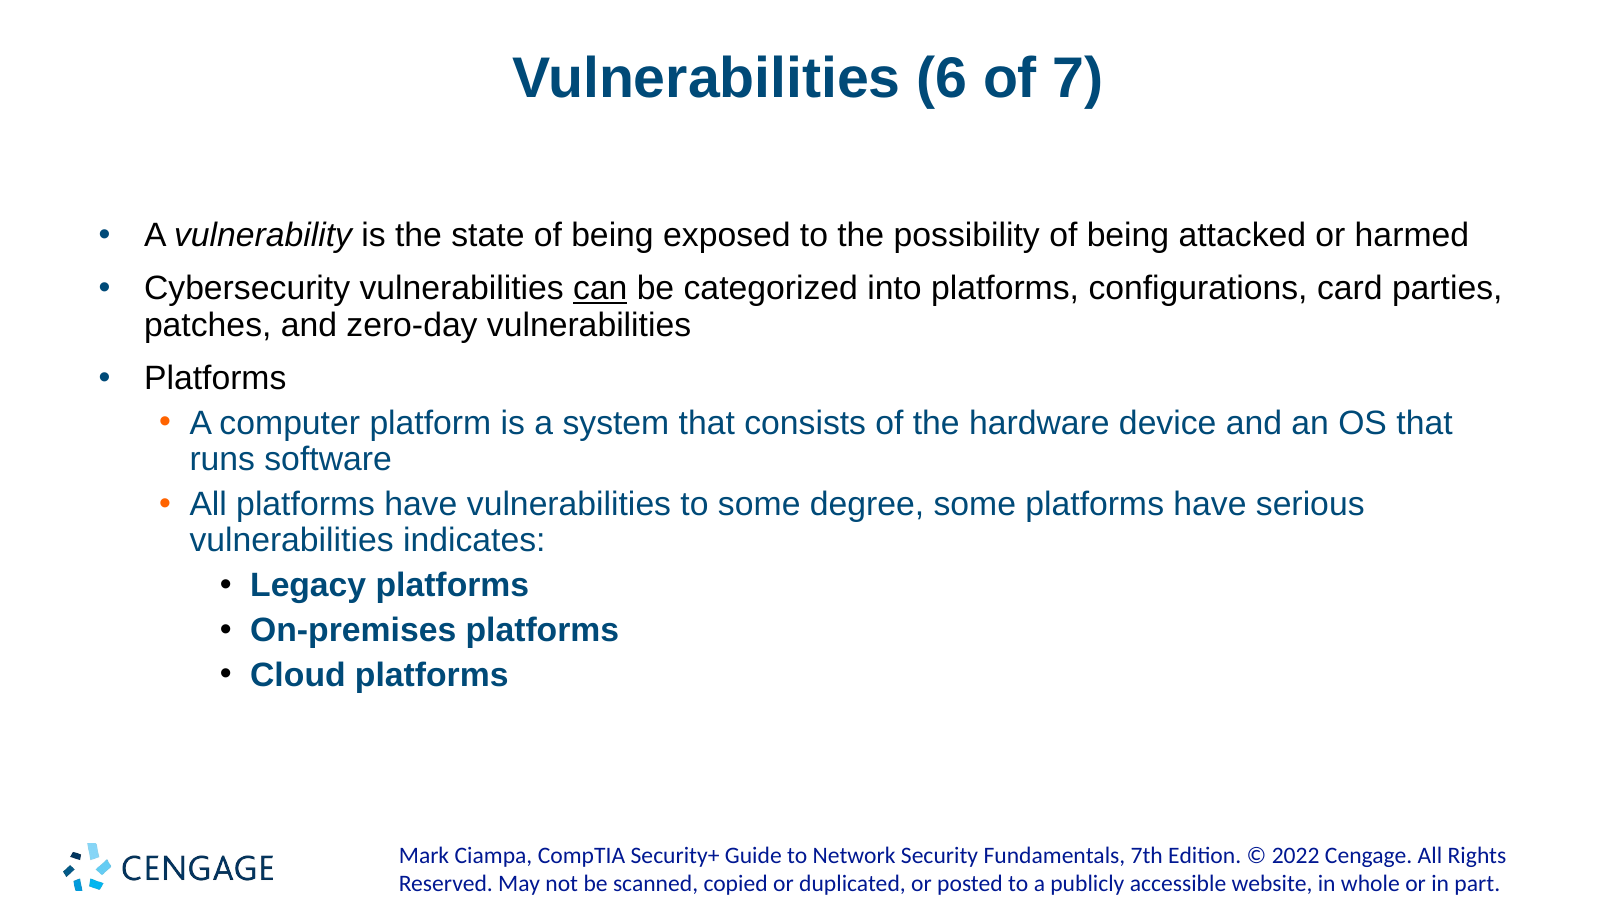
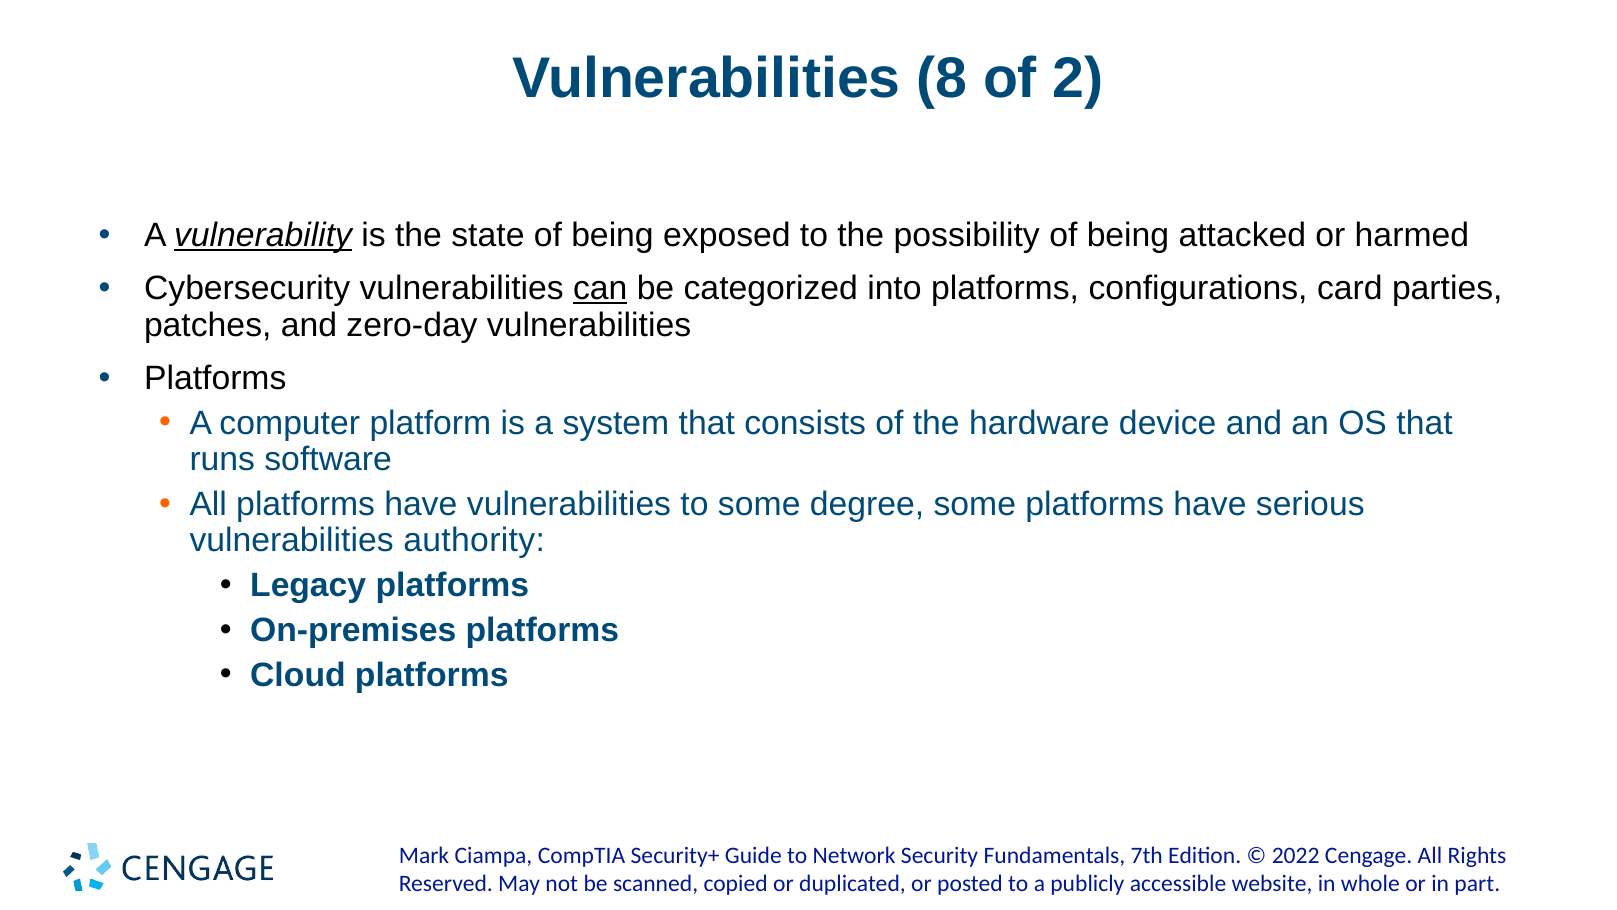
6: 6 -> 8 (942, 79)
7: 7 -> 2 (1078, 79)
vulnerability underline: none -> present (263, 235)
indicates: indicates -> authority (474, 540)
